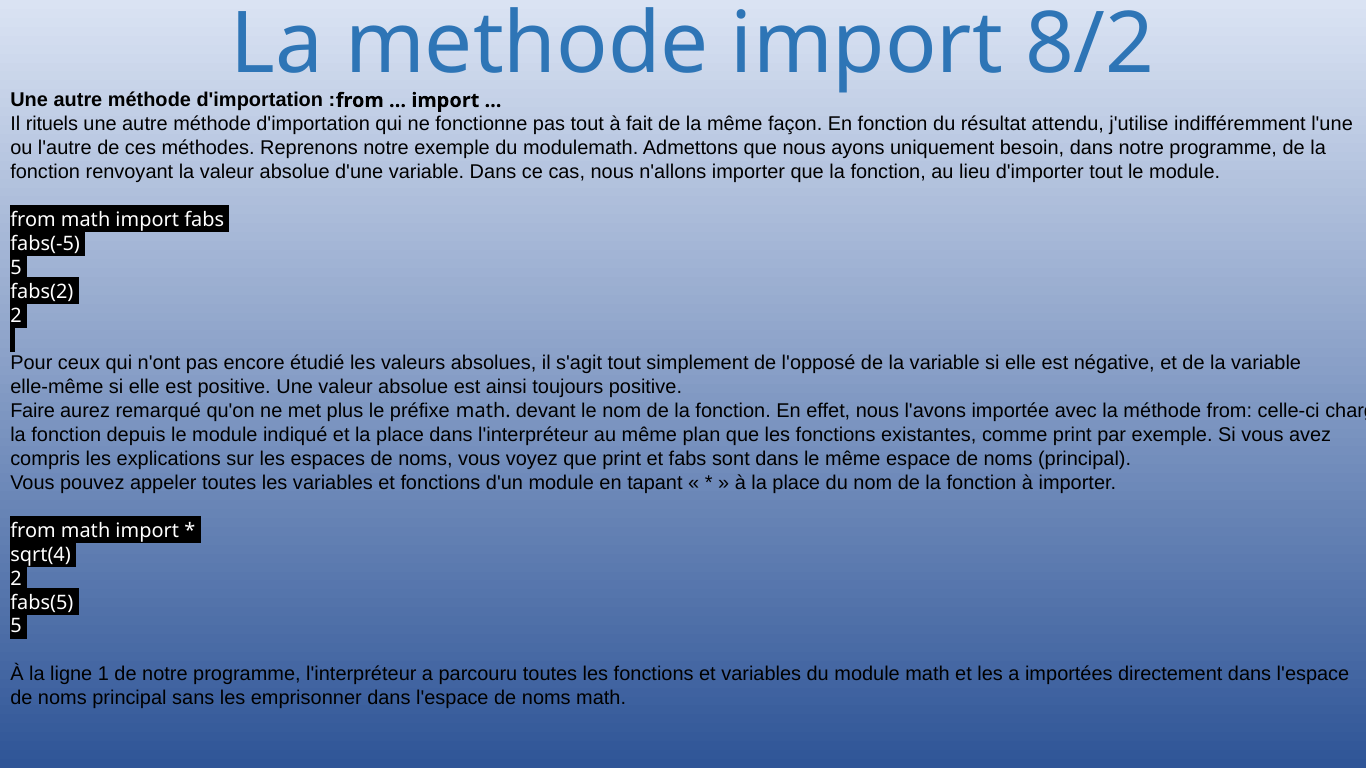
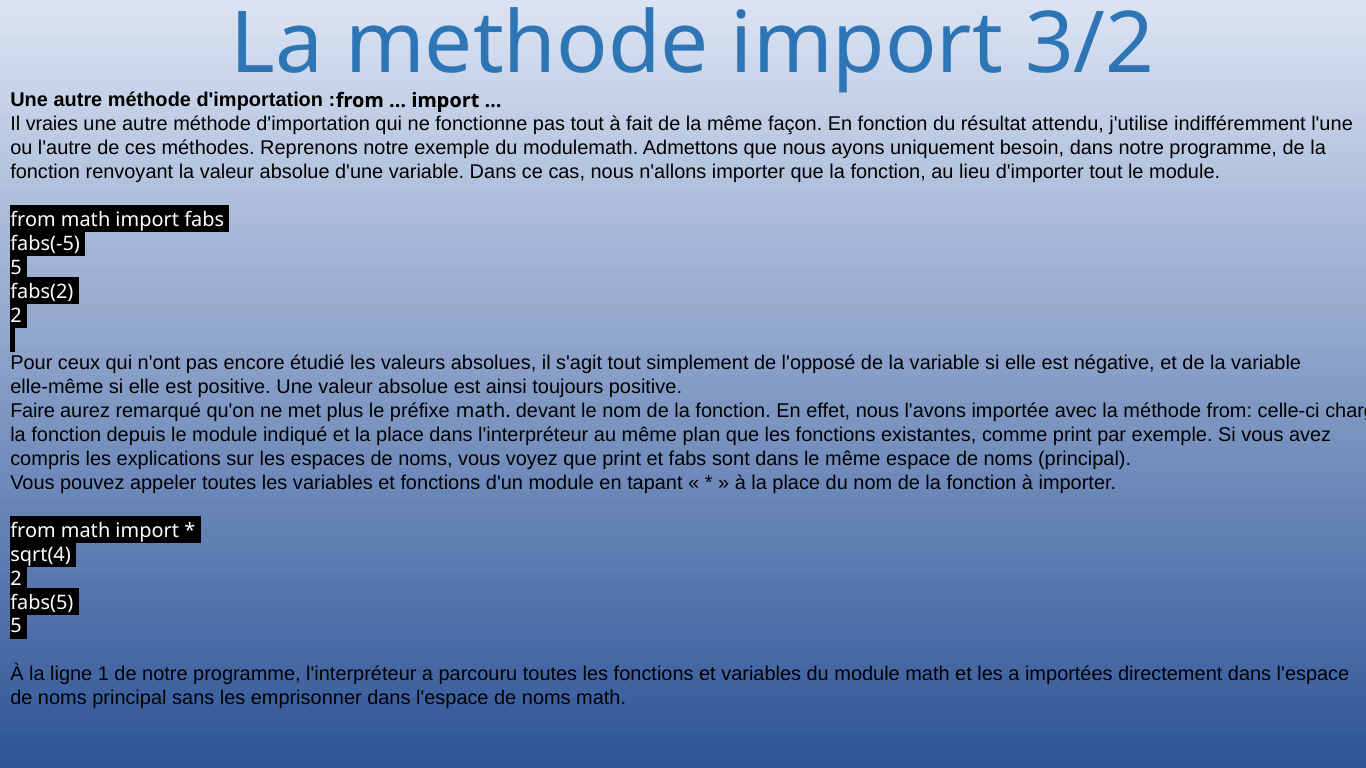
8/2: 8/2 -> 3/2 (1090, 45)
rituels: rituels -> vraies (52, 124)
